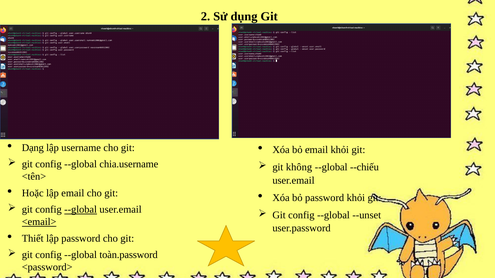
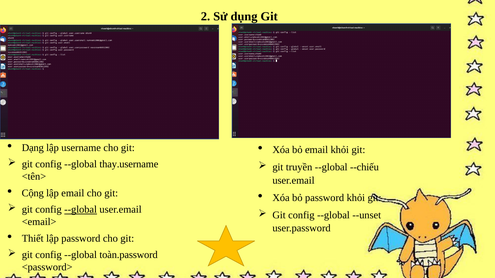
chia.username: chia.username -> thay.username (129, 164)
không: không -> truyền (299, 167)
Hoặc: Hoặc -> Cộng (33, 193)
<email> underline: present -> none (39, 222)
